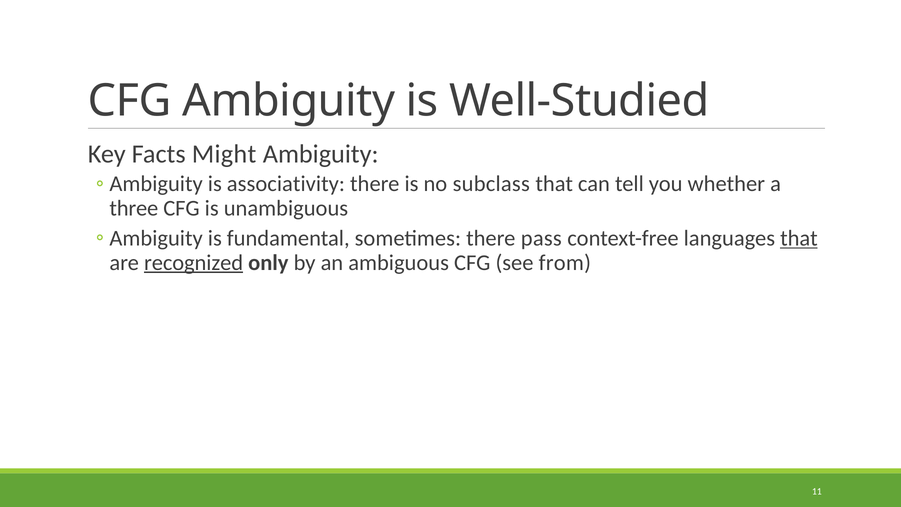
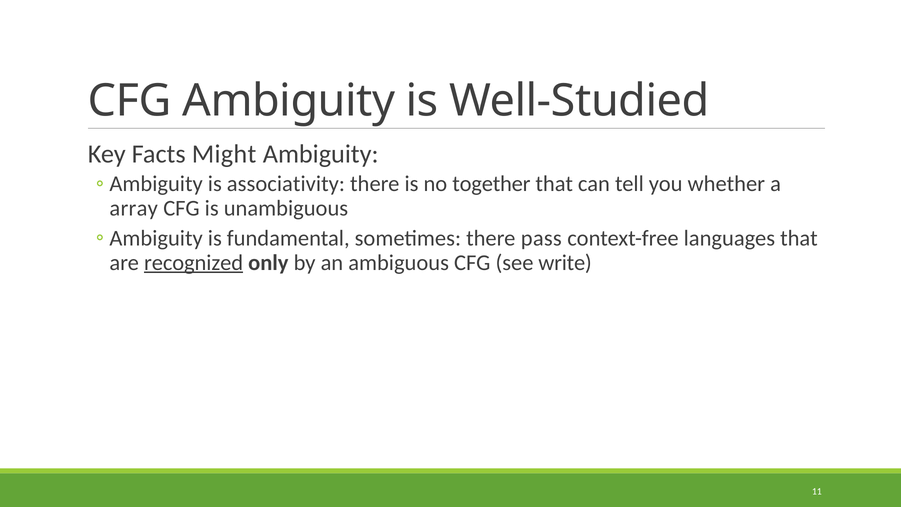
subclass: subclass -> together (491, 184)
three: three -> array (134, 208)
that underline: present -> none (799, 238)
from: from -> write (565, 263)
